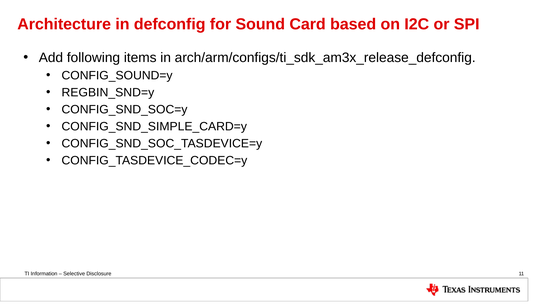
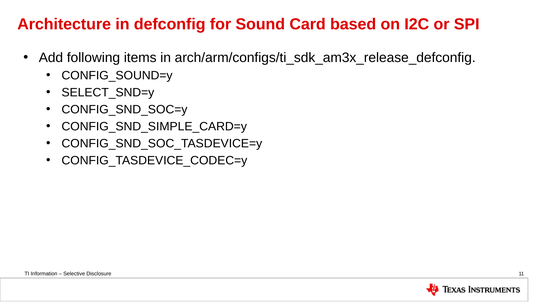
REGBIN_SND=y: REGBIN_SND=y -> SELECT_SND=y (108, 93)
